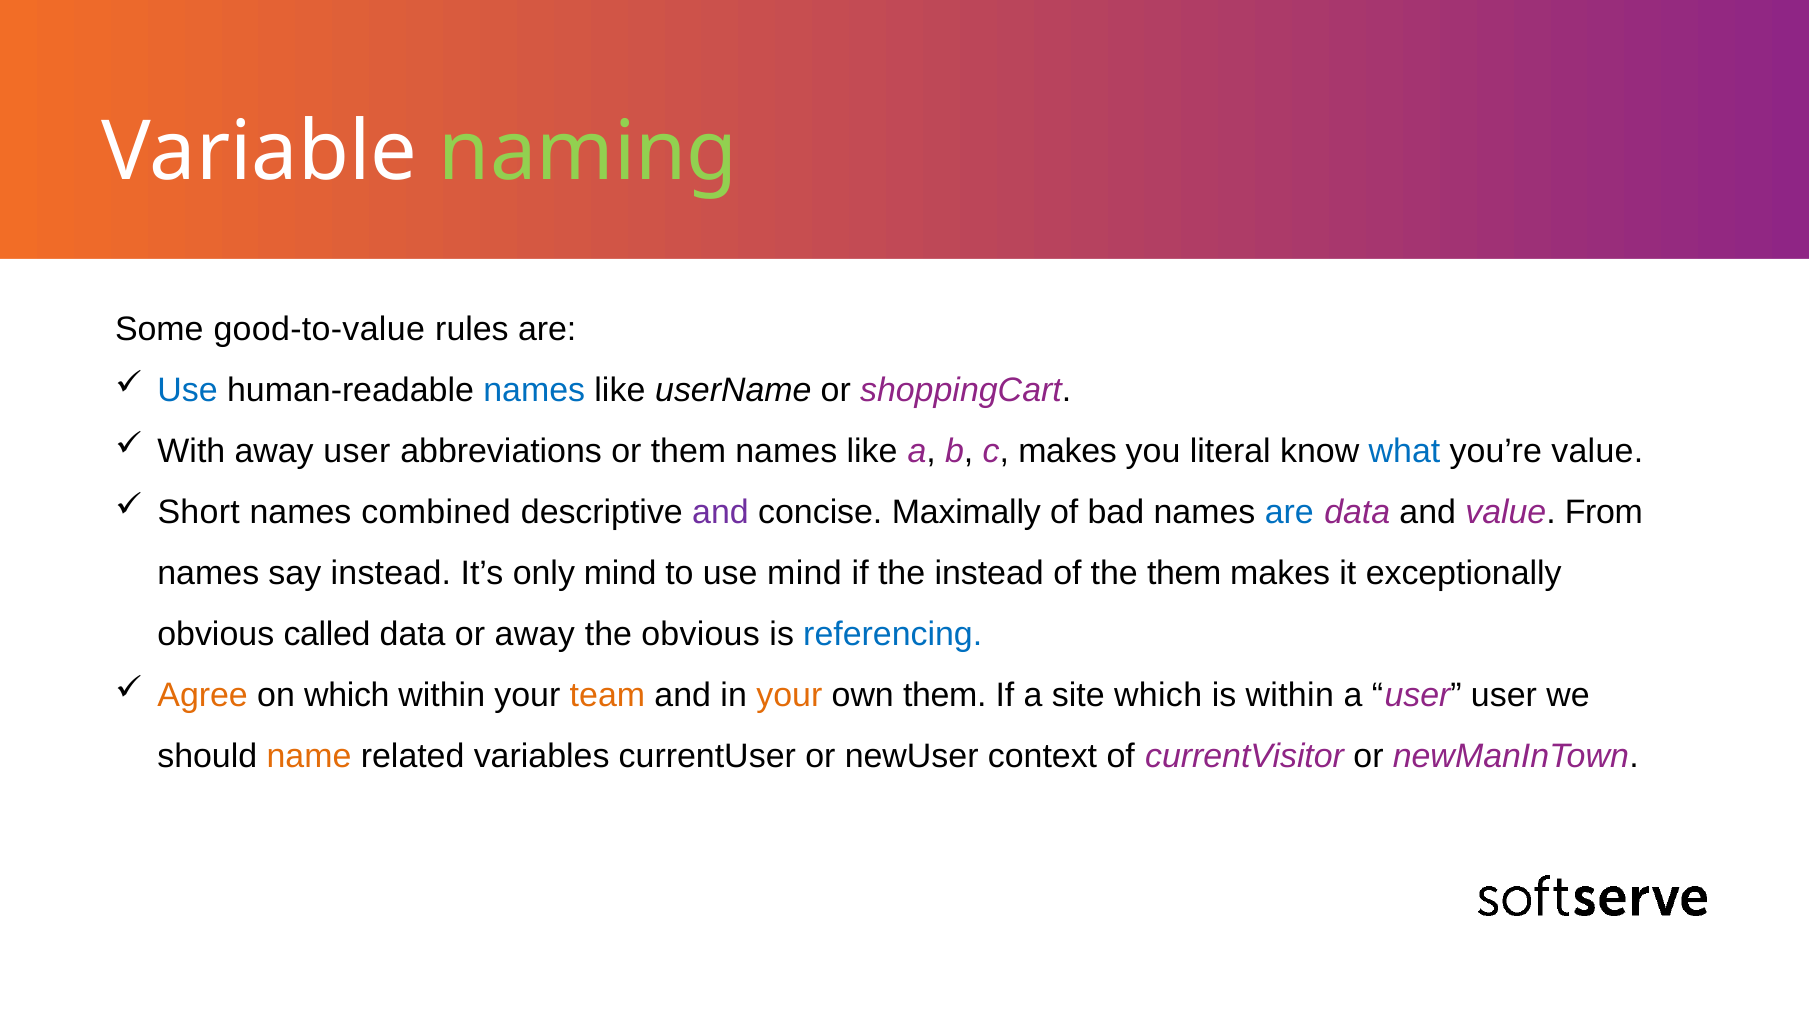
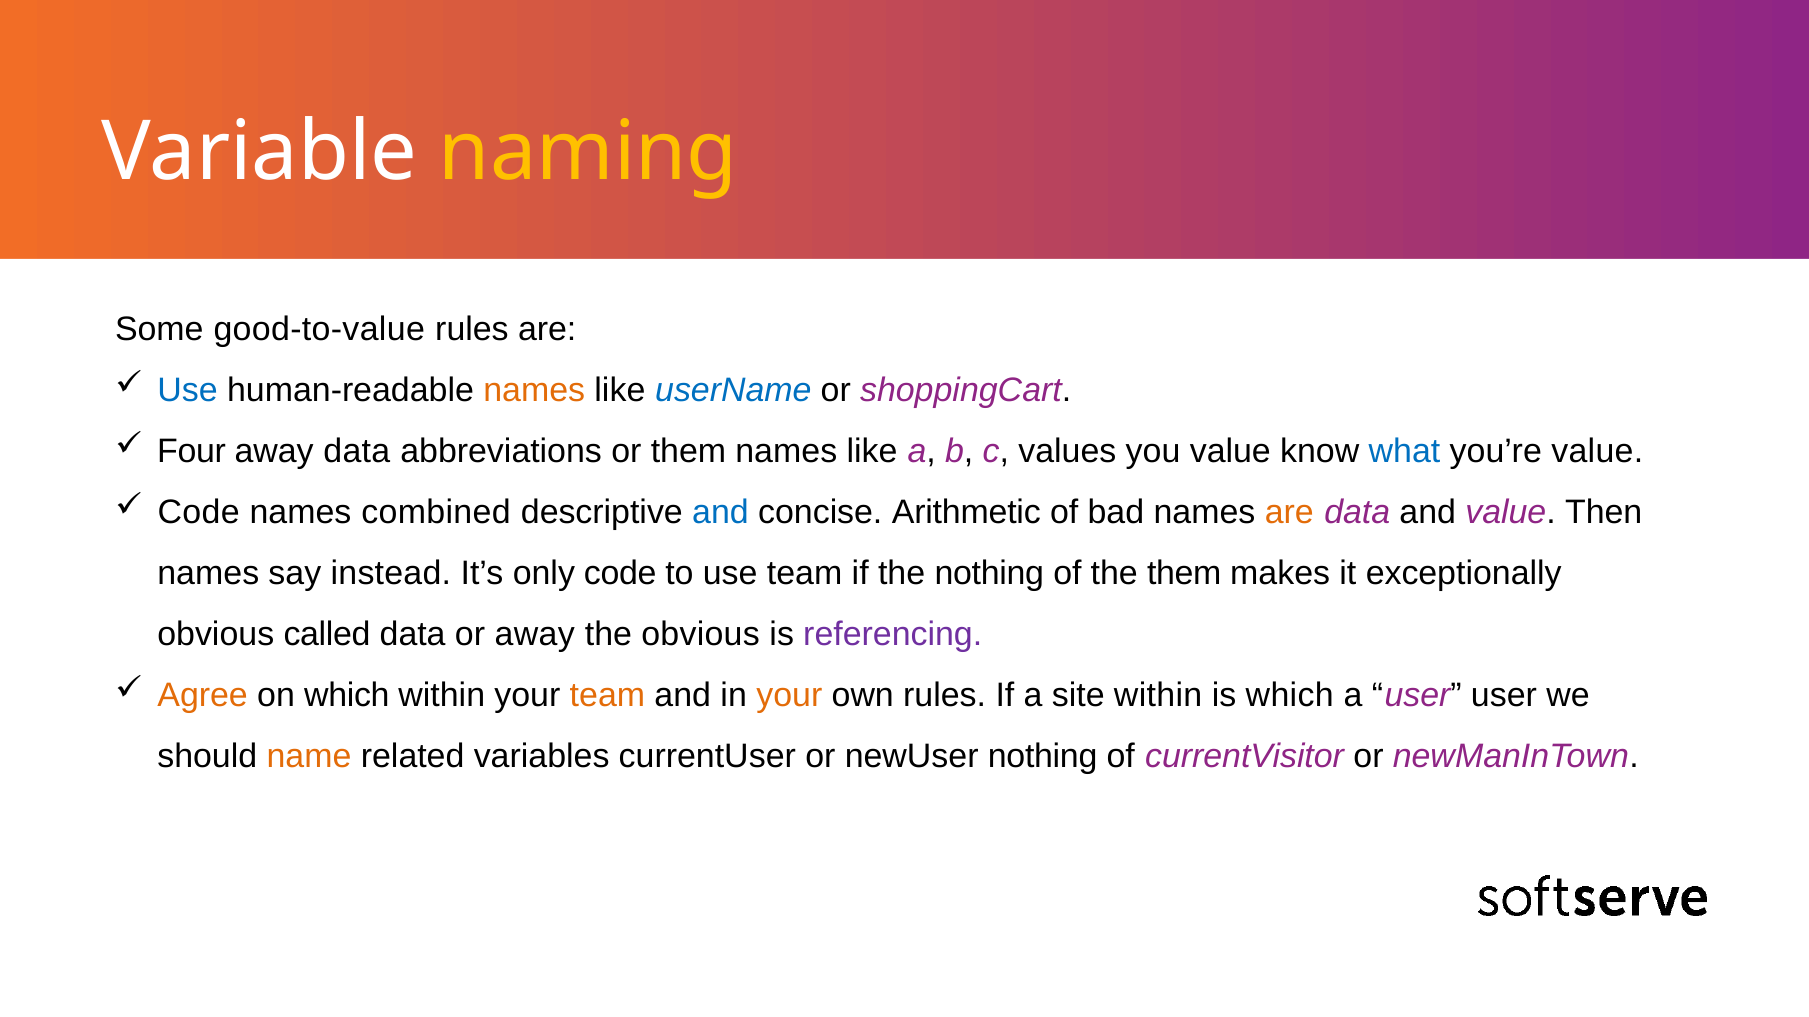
naming colour: light green -> yellow (588, 153)
names colour: blue -> orange (534, 391)
userName colour: black -> blue (733, 391)
With: With -> Four (192, 452)
away user: user -> data (357, 452)
c makes: makes -> values (1067, 452)
you literal: literal -> value (1230, 452)
Short: Short -> Code (199, 513)
and colour: purple -> blue (720, 513)
Maximally: Maximally -> Arithmetic (966, 513)
are colour: blue -> orange (1289, 513)
From: From -> Then (1604, 513)
only mind: mind -> code (620, 574)
use mind: mind -> team (805, 574)
the instead: instead -> nothing (989, 574)
referencing colour: blue -> purple (893, 635)
own them: them -> rules (945, 696)
site which: which -> within (1158, 696)
is within: within -> which (1290, 696)
newUser context: context -> nothing (1043, 757)
